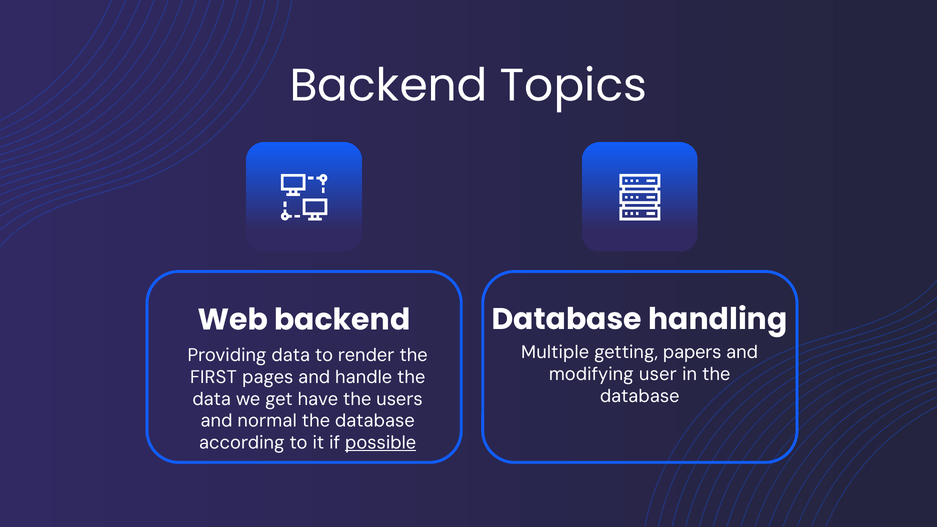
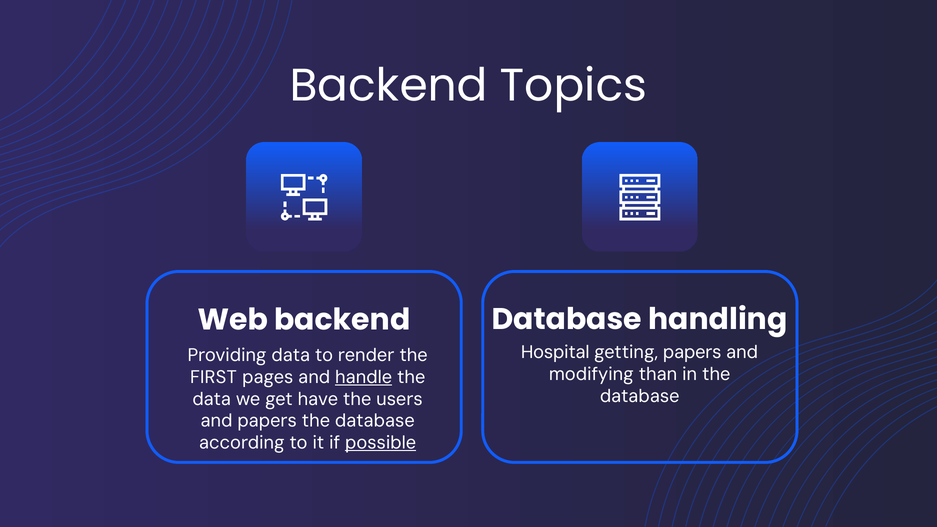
Multiple: Multiple -> Hospital (555, 352)
user: user -> than (658, 374)
handle underline: none -> present (364, 377)
and normal: normal -> papers (267, 421)
